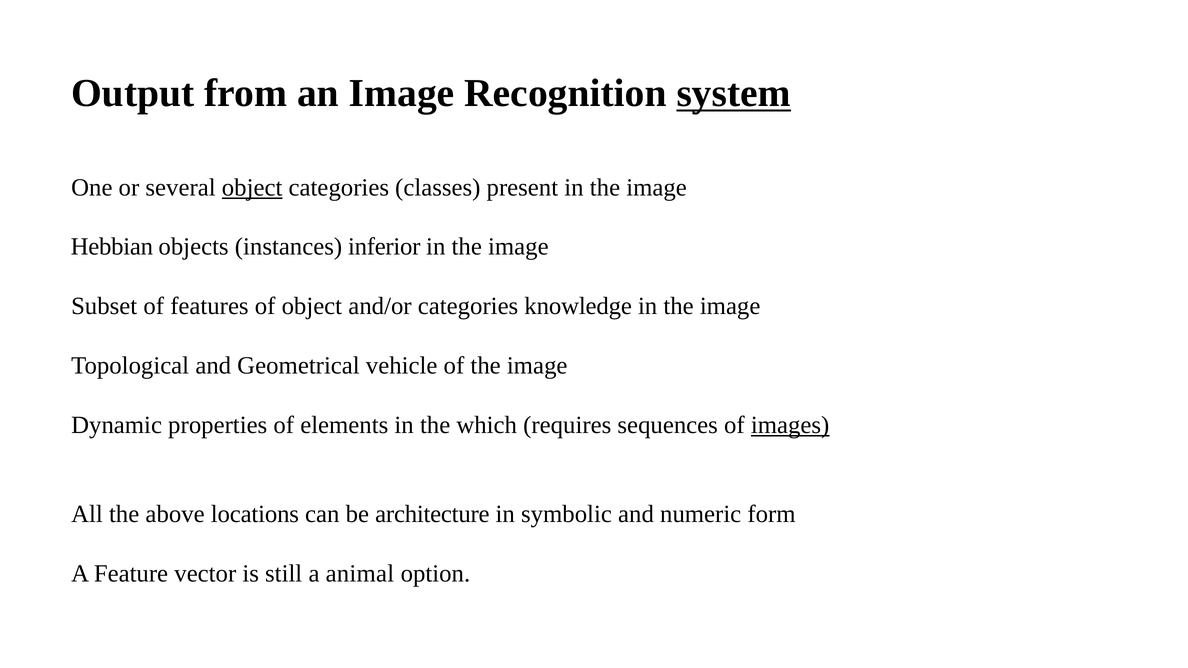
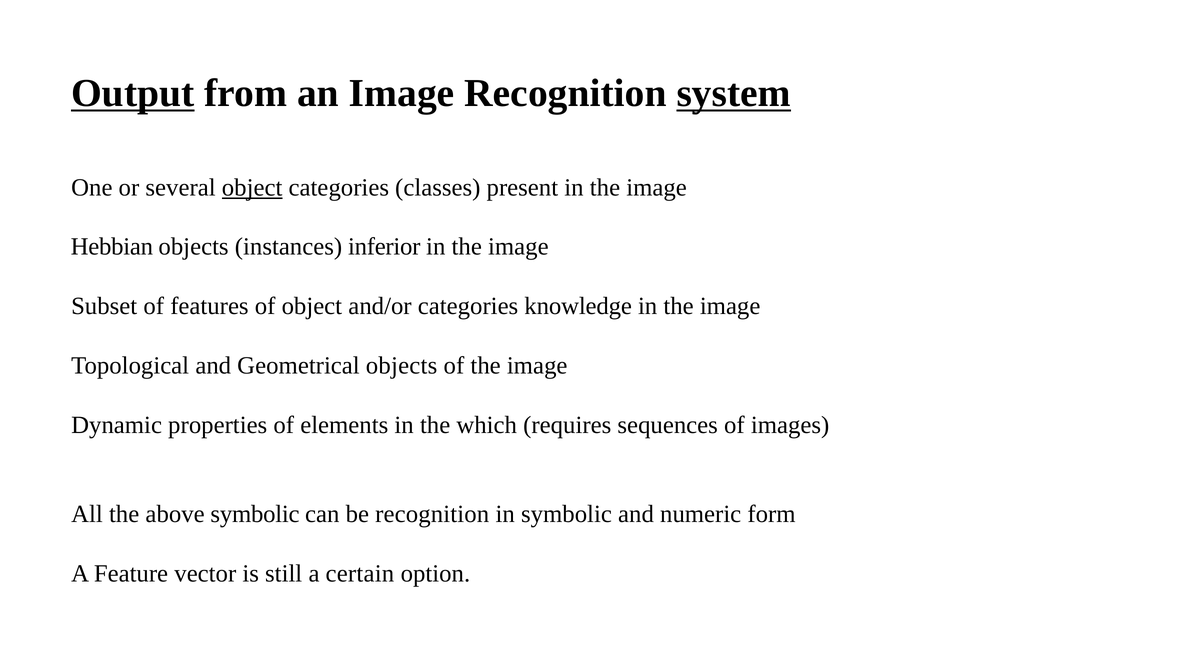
Output underline: none -> present (133, 93)
Geometrical vehicle: vehicle -> objects (402, 366)
images underline: present -> none (790, 425)
above locations: locations -> symbolic (255, 514)
be architecture: architecture -> recognition (432, 514)
animal: animal -> certain (360, 574)
